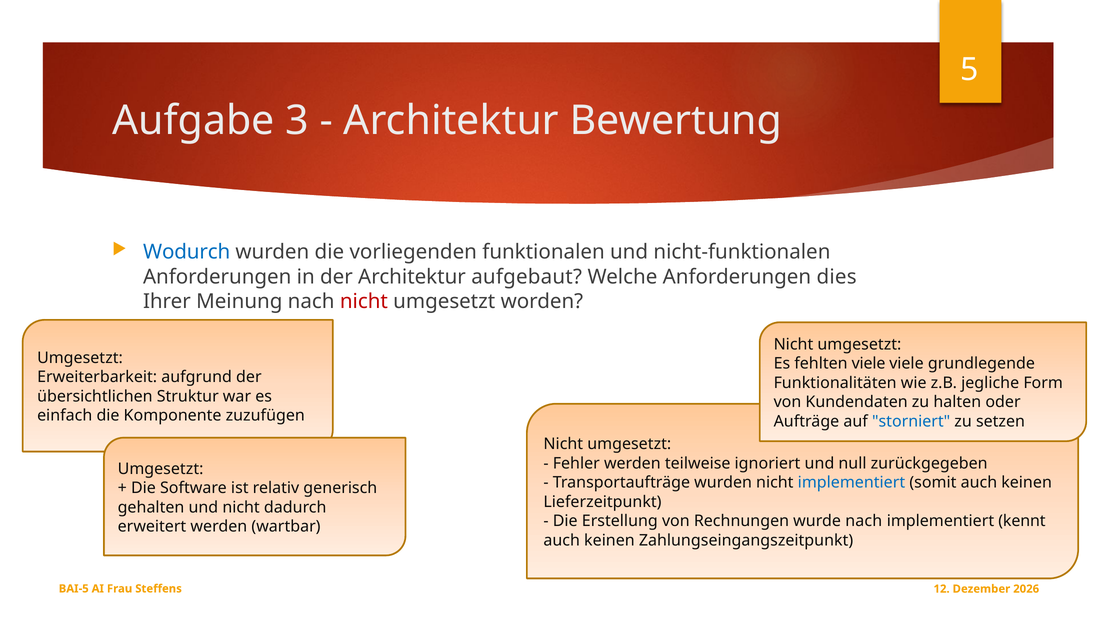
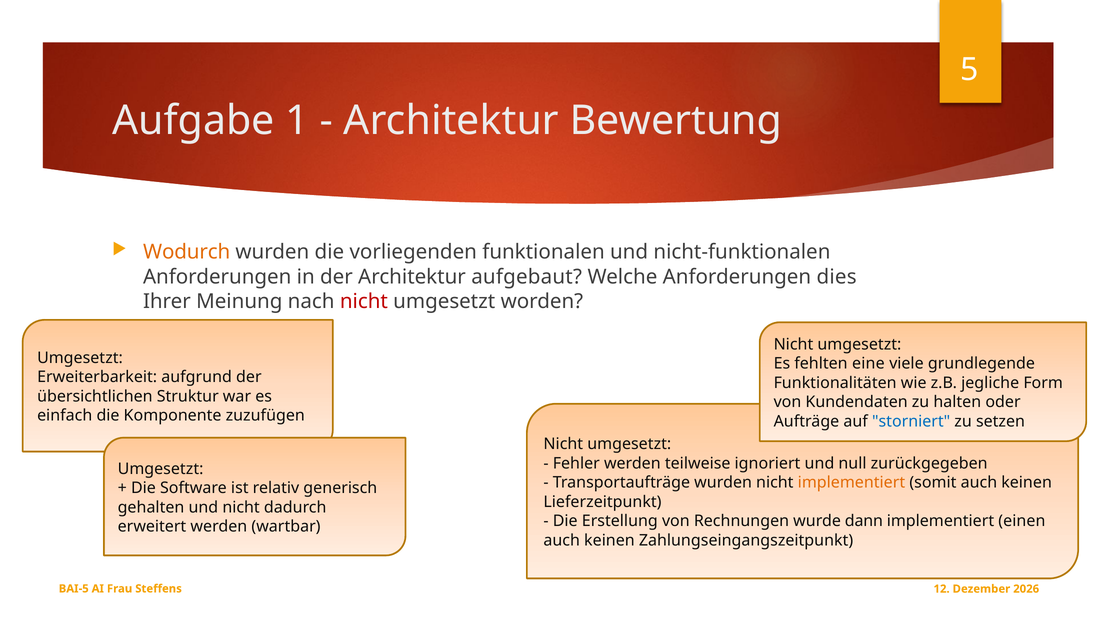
3: 3 -> 1 (297, 121)
Wodurch colour: blue -> orange (187, 252)
fehlten viele: viele -> eine (868, 364)
implementiert colour: blue -> orange (851, 483)
wurde nach: nach -> dann (864, 521)
kennt: kennt -> einen (1022, 521)
